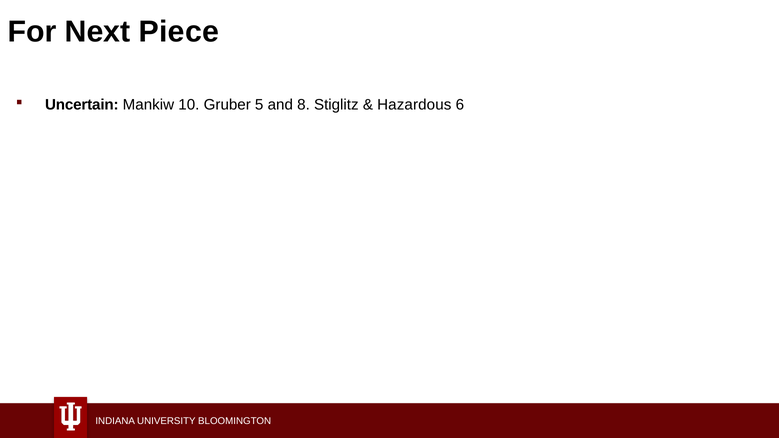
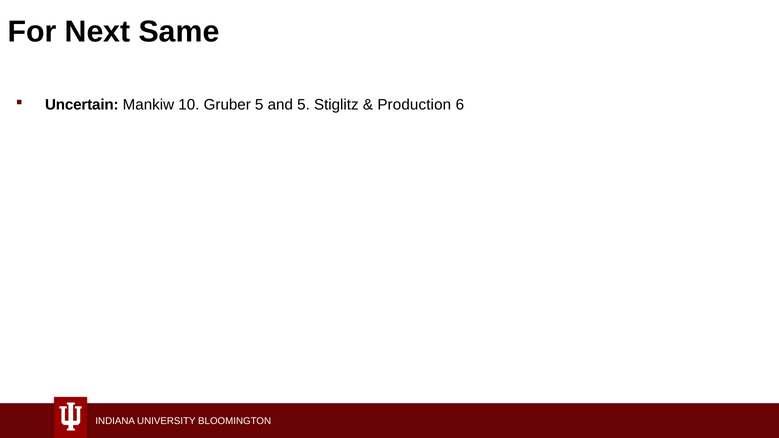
Piece: Piece -> Same (179, 32)
and 8: 8 -> 5 (304, 105)
Hazardous: Hazardous -> Production (414, 105)
